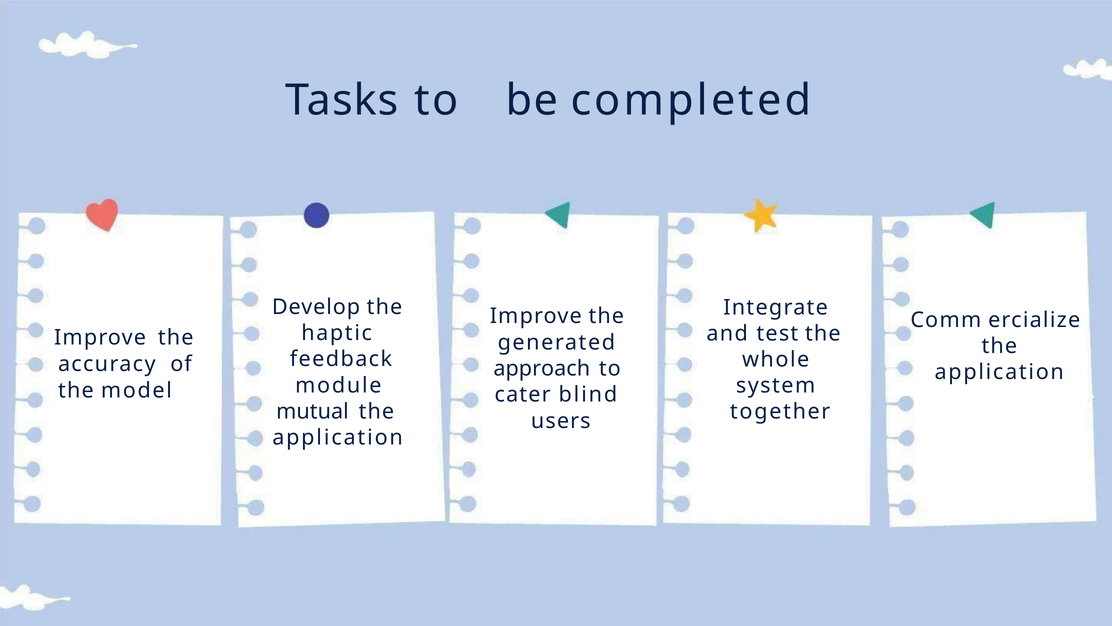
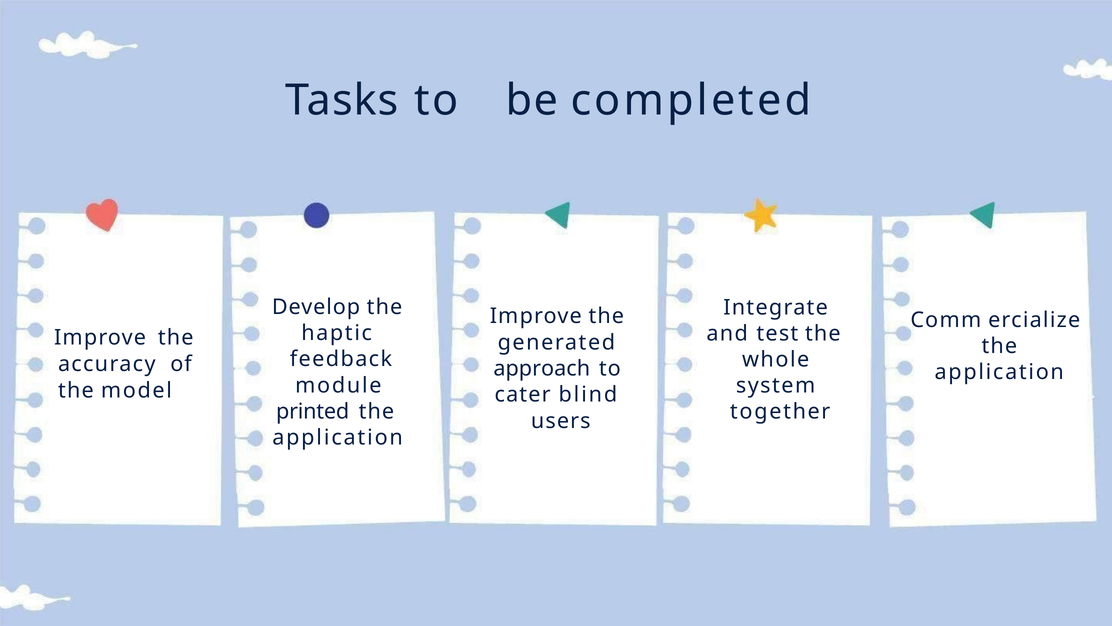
mutual: mutual -> printed (313, 411)
